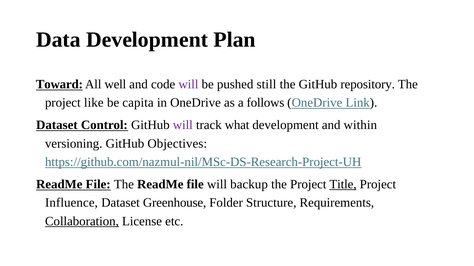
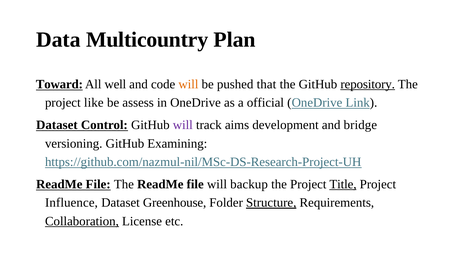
Data Development: Development -> Multicountry (147, 40)
will colour: purple -> orange (188, 84)
still: still -> that (266, 84)
repository underline: none -> present (368, 84)
capita: capita -> assess (138, 103)
follows: follows -> official (265, 103)
what: what -> aims (237, 125)
within: within -> bridge (360, 125)
Objectives: Objectives -> Examining (177, 144)
Structure underline: none -> present (271, 203)
